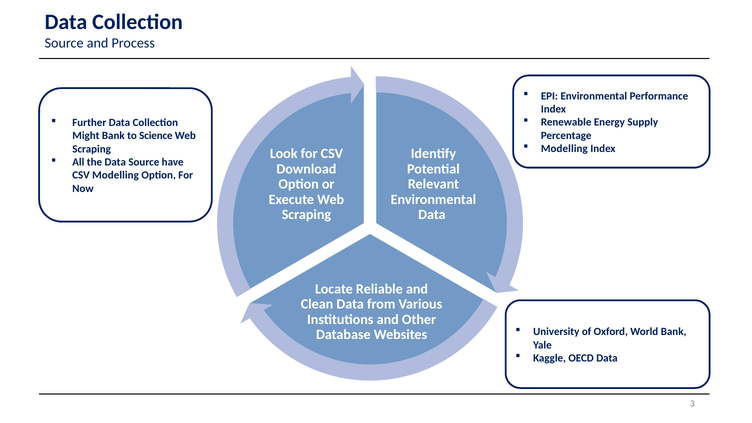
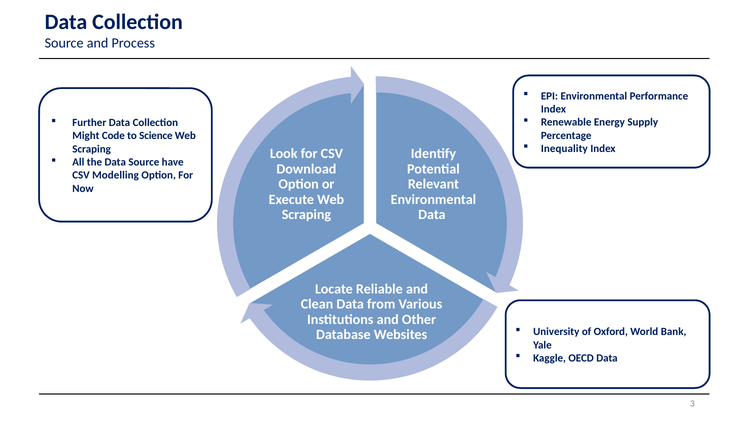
Might Bank: Bank -> Code (113, 136)
Modelling: Modelling -> Inequality (564, 149)
